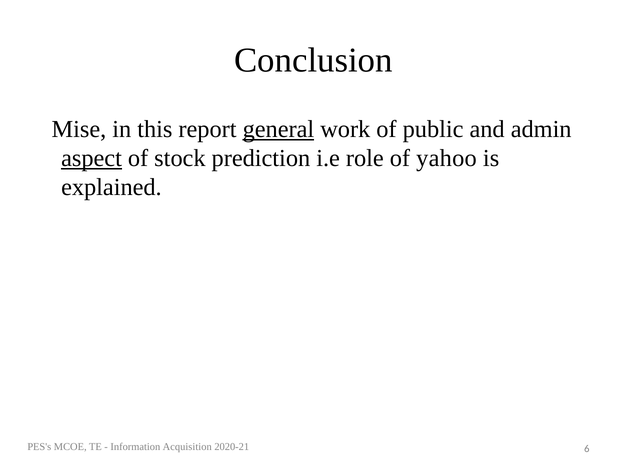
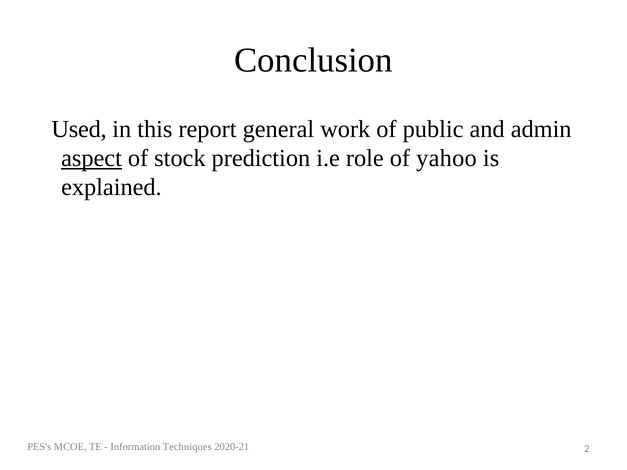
Mise: Mise -> Used (79, 129)
general underline: present -> none (278, 129)
Acquisition: Acquisition -> Techniques (187, 447)
6: 6 -> 2 (587, 449)
